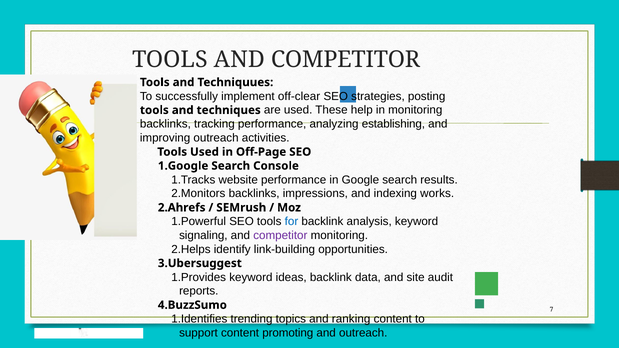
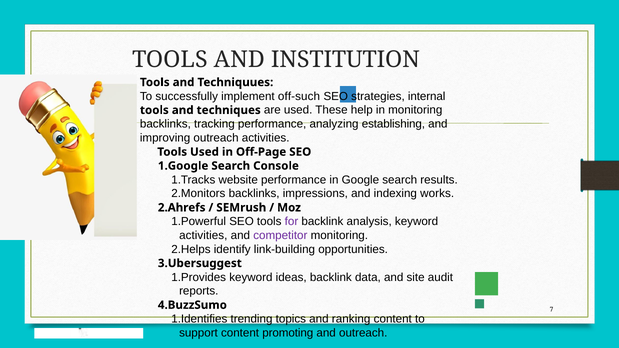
TOOLS AND COMPETITOR: COMPETITOR -> INSTITUTION (345, 60)
off-clear: off-clear -> off-such (299, 96)
posting: posting -> internal (427, 96)
for colour: blue -> purple (291, 222)
signaling: signaling -> activities (203, 236)
